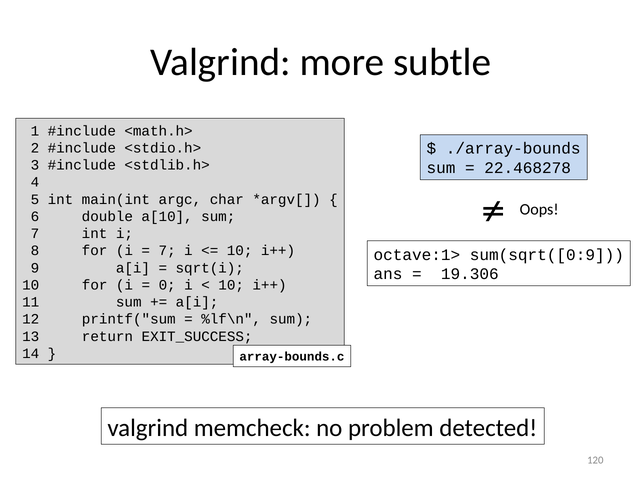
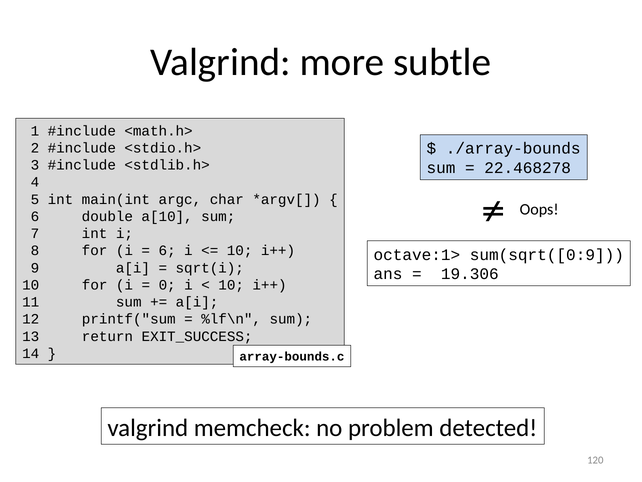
7: 7 -> 6 (167, 251)
